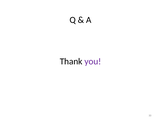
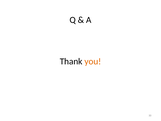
you colour: purple -> orange (93, 61)
